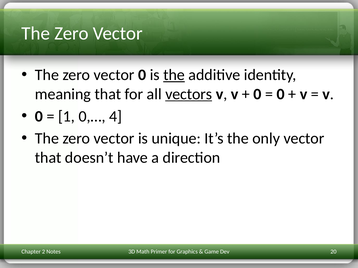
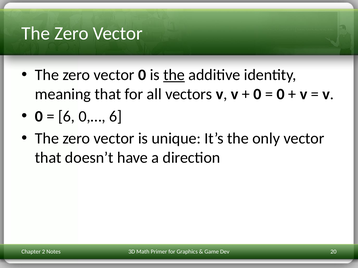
vectors underline: present -> none (189, 94)
1: 1 -> 6 (67, 116)
0,… 4: 4 -> 6 (116, 116)
